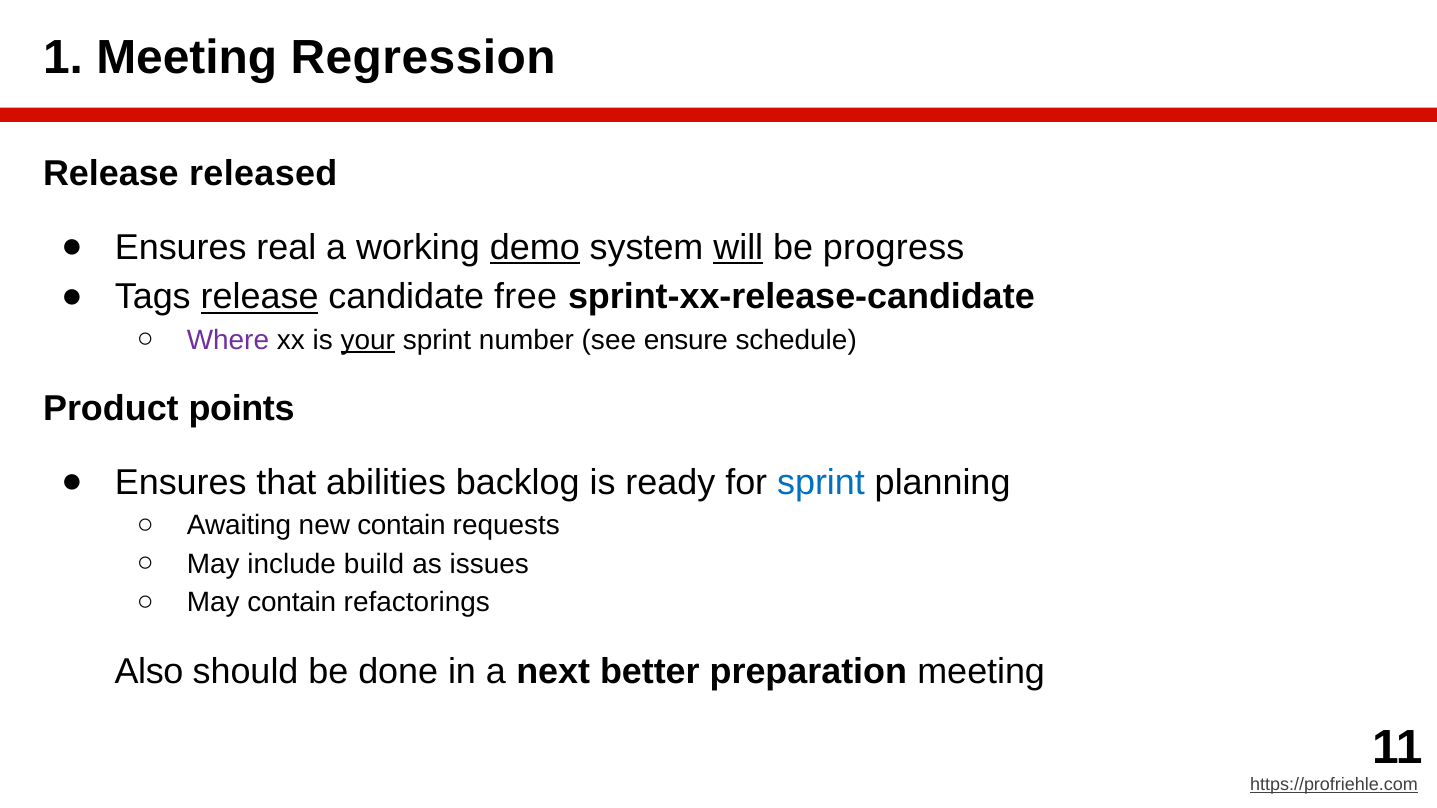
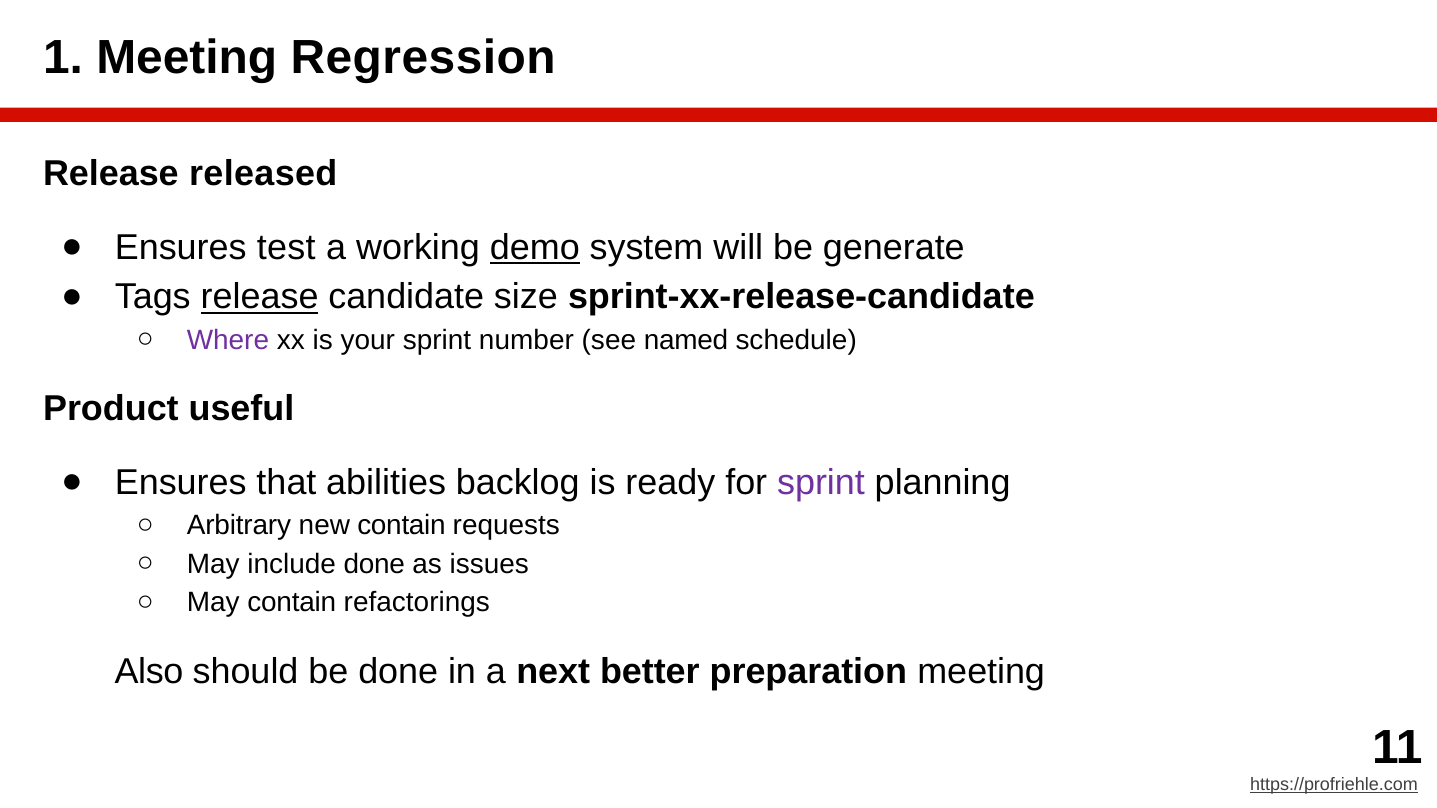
real: real -> test (286, 248)
will underline: present -> none (738, 248)
progress: progress -> generate (894, 248)
free: free -> size (526, 297)
your underline: present -> none (368, 340)
ensure: ensure -> named (686, 340)
points: points -> useful (241, 409)
sprint colour: blue -> purple (821, 483)
Awaiting: Awaiting -> Arbitrary (239, 526)
include build: build -> done (374, 564)
